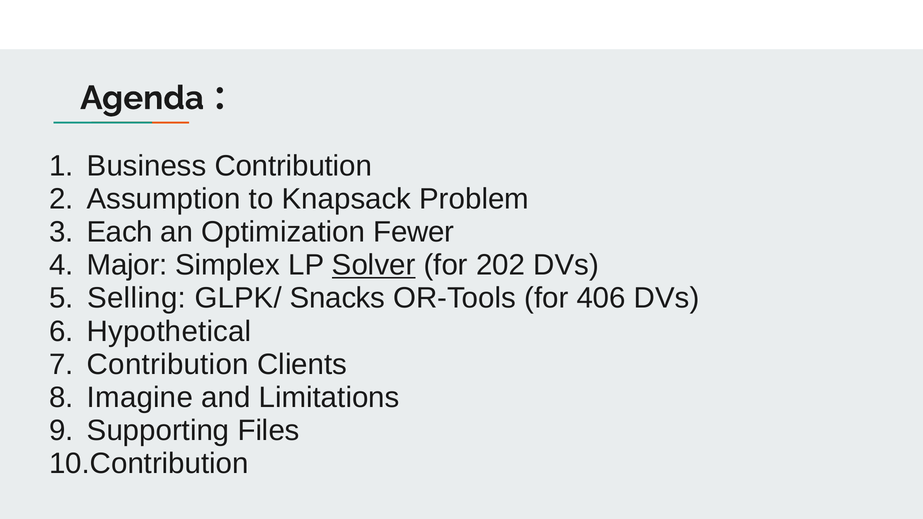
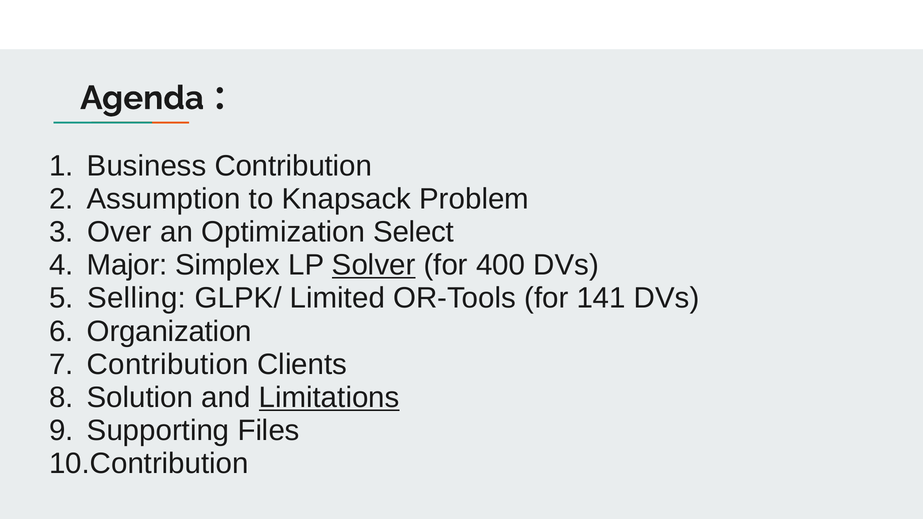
Each: Each -> Over (119, 232)
Fewer: Fewer -> Select (414, 232)
202: 202 -> 400 (501, 265)
Snacks: Snacks -> Limited (337, 298)
406: 406 -> 141 (601, 298)
Hypothetical: Hypothetical -> Organization (169, 331)
Imagine: Imagine -> Solution (140, 398)
Limitations underline: none -> present (329, 398)
